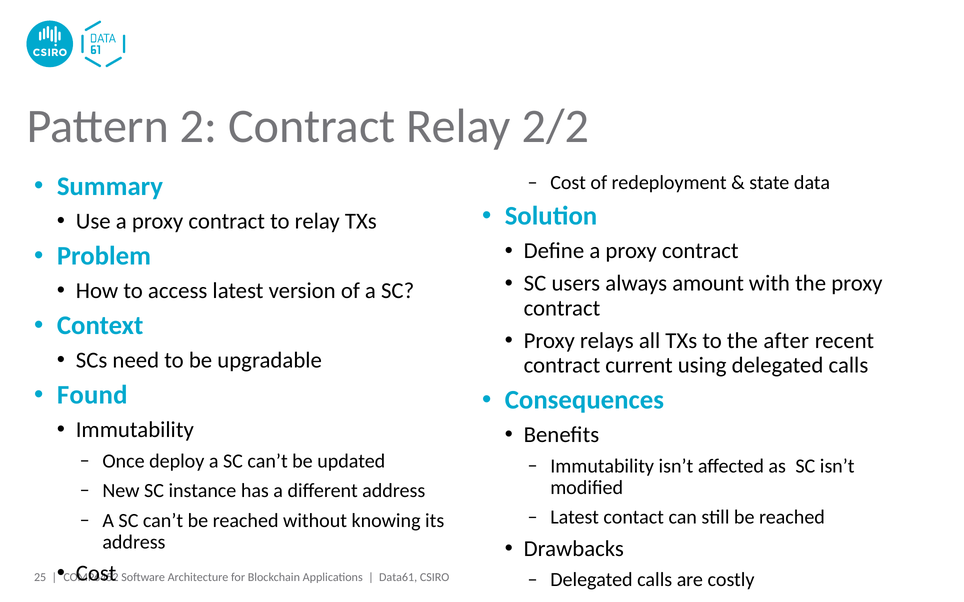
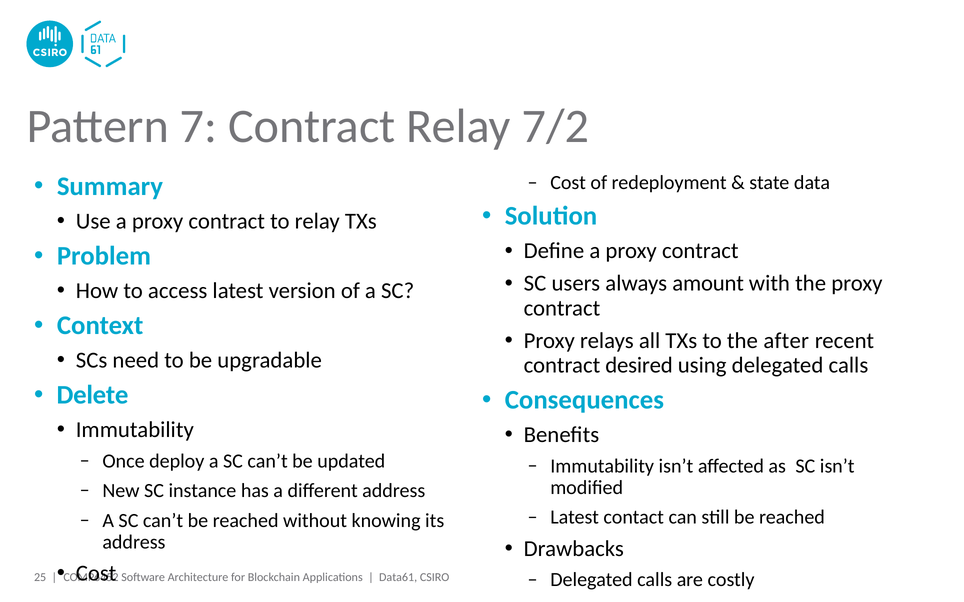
2: 2 -> 7 (199, 127)
2/2: 2/2 -> 7/2 (555, 127)
current: current -> desired (639, 366)
Found: Found -> Delete (92, 395)
